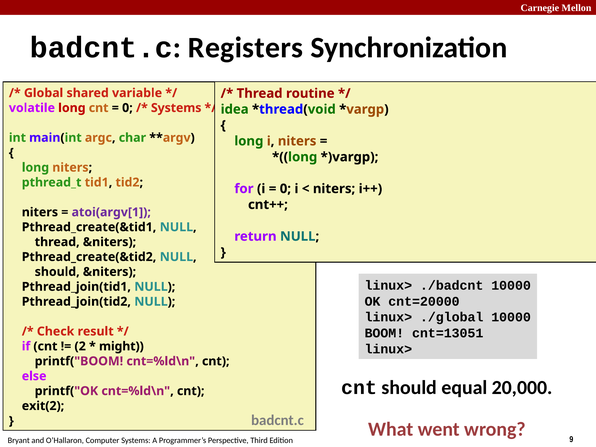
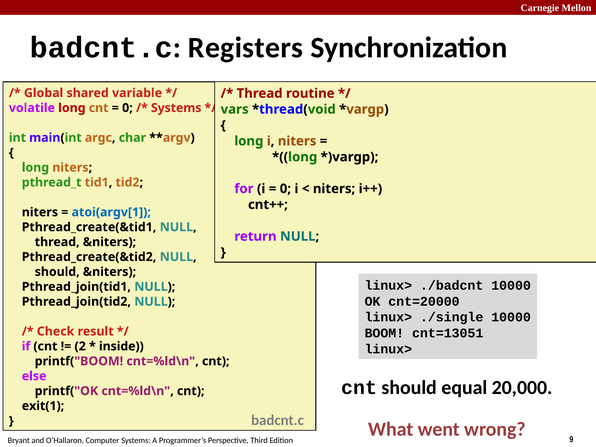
idea: idea -> vars (235, 109)
atoi(argv[1 colour: purple -> blue (111, 212)
./global: ./global -> ./single (452, 317)
might: might -> inside (121, 346)
exit(2: exit(2 -> exit(1 (43, 406)
